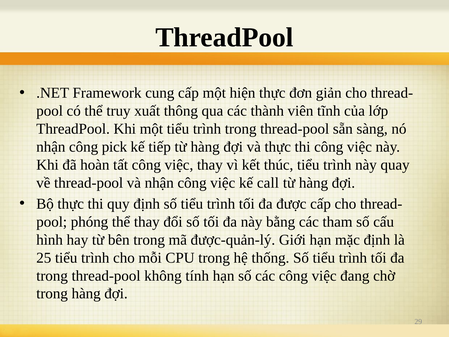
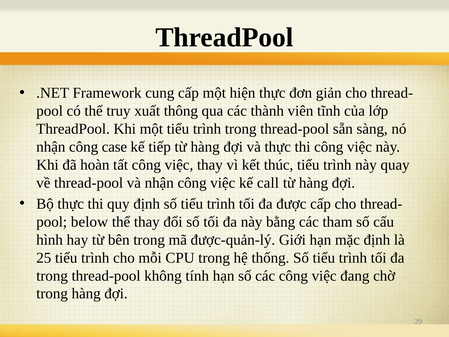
pick: pick -> case (114, 147)
phóng: phóng -> below (89, 222)
